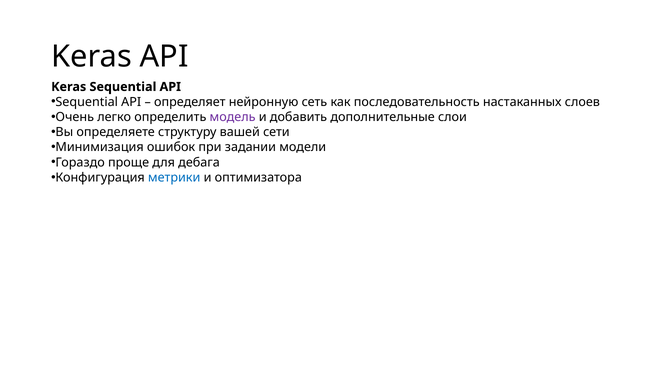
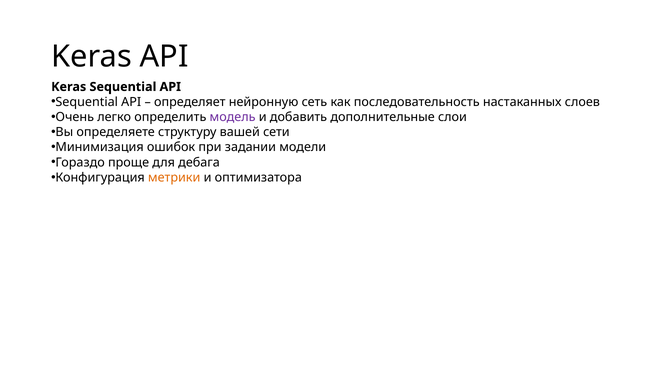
метрики colour: blue -> orange (174, 178)
